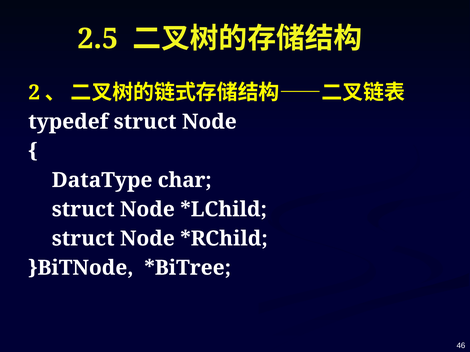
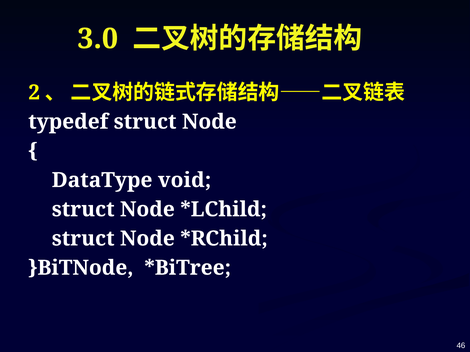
2.5: 2.5 -> 3.0 (98, 39)
char: char -> void (184, 180)
